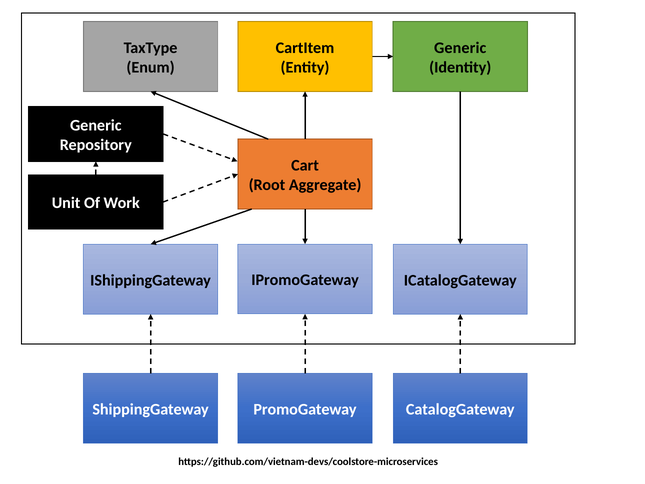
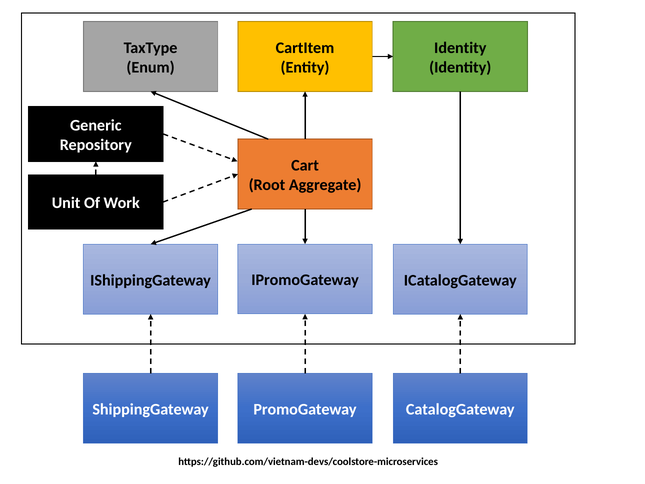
Generic: Generic -> Identity (460, 48)
